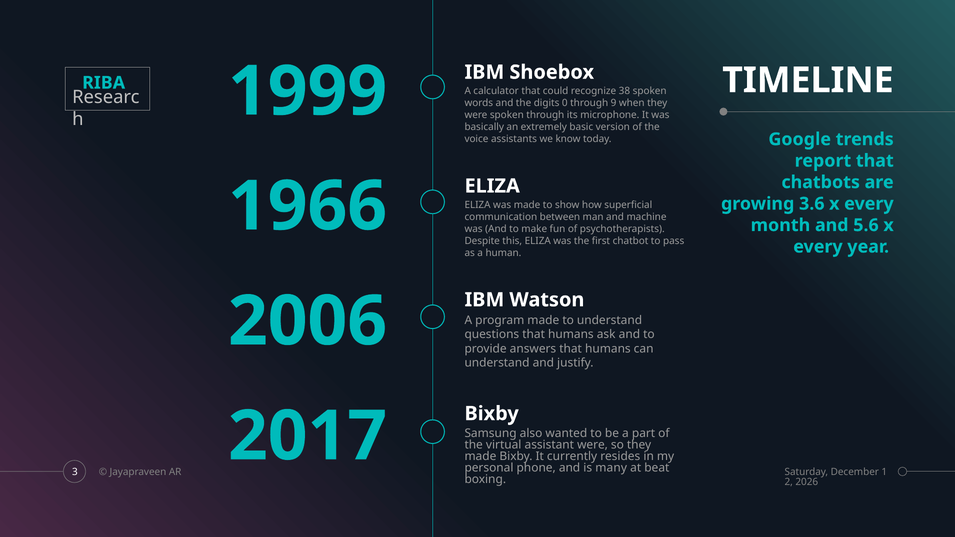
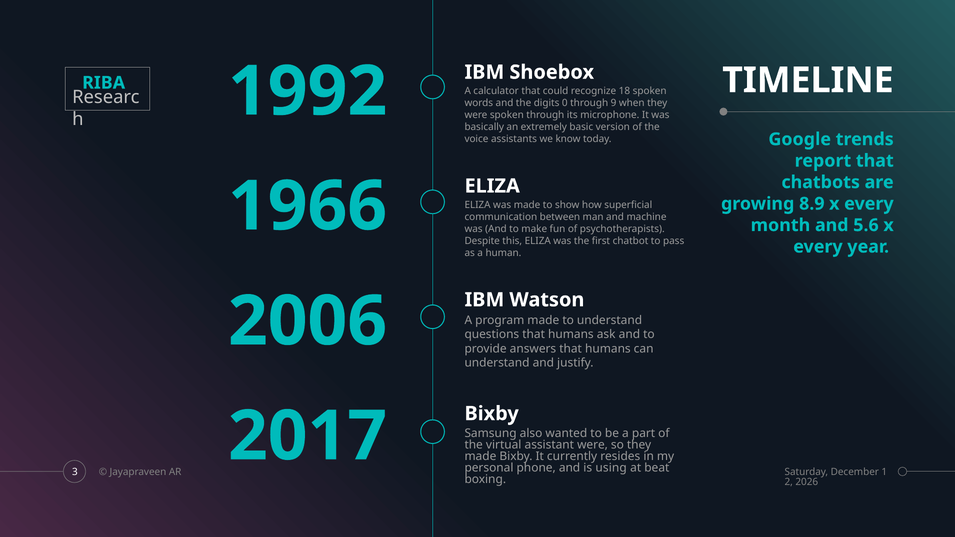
1999: 1999 -> 1992 (308, 92)
38: 38 -> 18 (624, 91)
3.6: 3.6 -> 8.9 (812, 204)
many: many -> using (611, 468)
